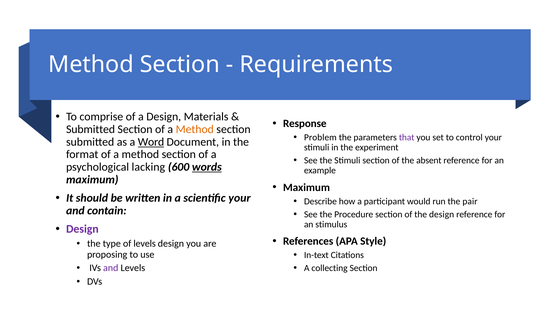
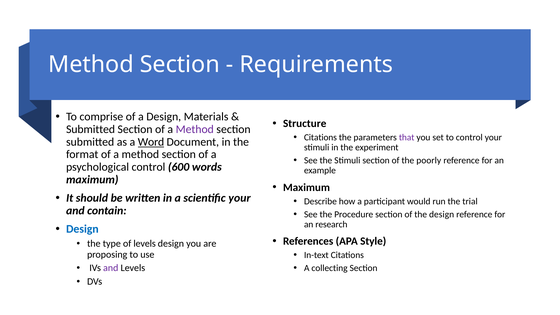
Response: Response -> Structure (305, 123)
Method colour: orange -> purple (195, 129)
Problem: Problem -> Citations (320, 137)
absent: absent -> poorly (429, 160)
psychological lacking: lacking -> control (148, 167)
words underline: present -> none (207, 167)
pair: pair -> trial (470, 201)
stimulus: stimulus -> research (331, 224)
Design colour: purple -> blue (82, 229)
